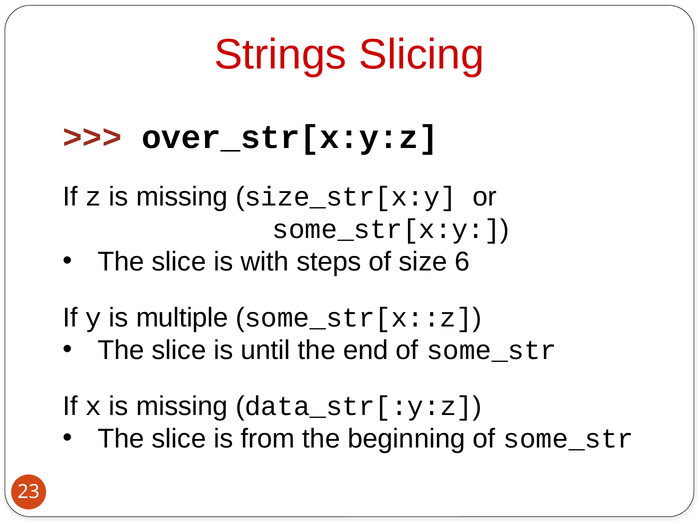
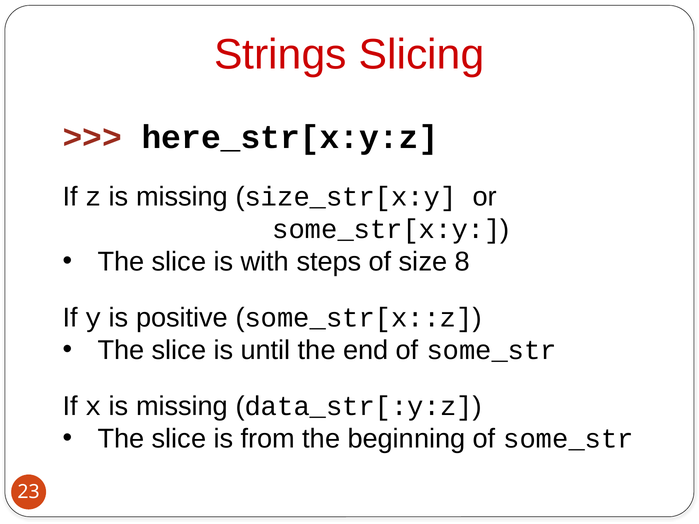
over_str[x:y:z: over_str[x:y:z -> here_str[x:y:z (290, 138)
6: 6 -> 8 (462, 262)
multiple: multiple -> positive (182, 318)
